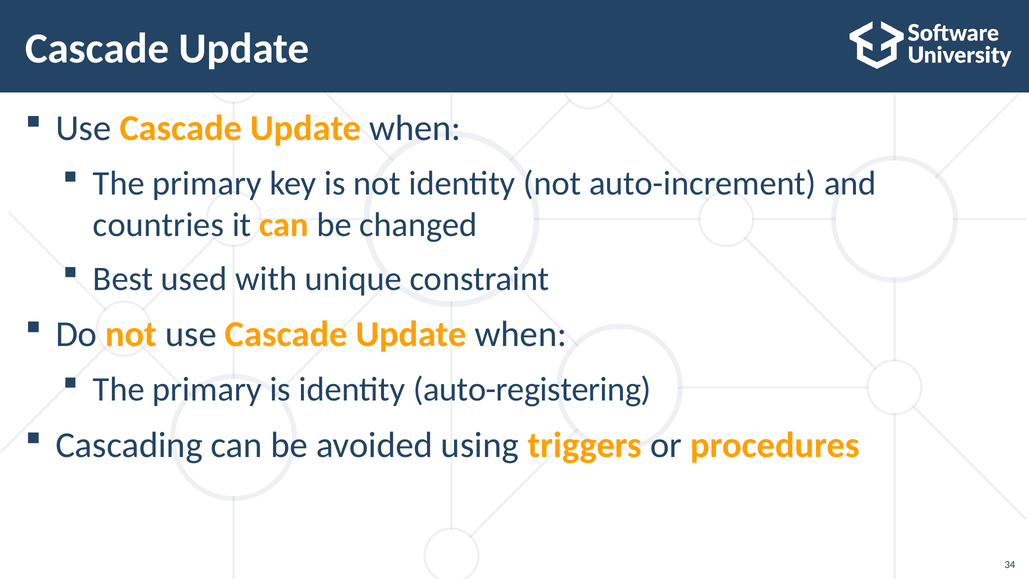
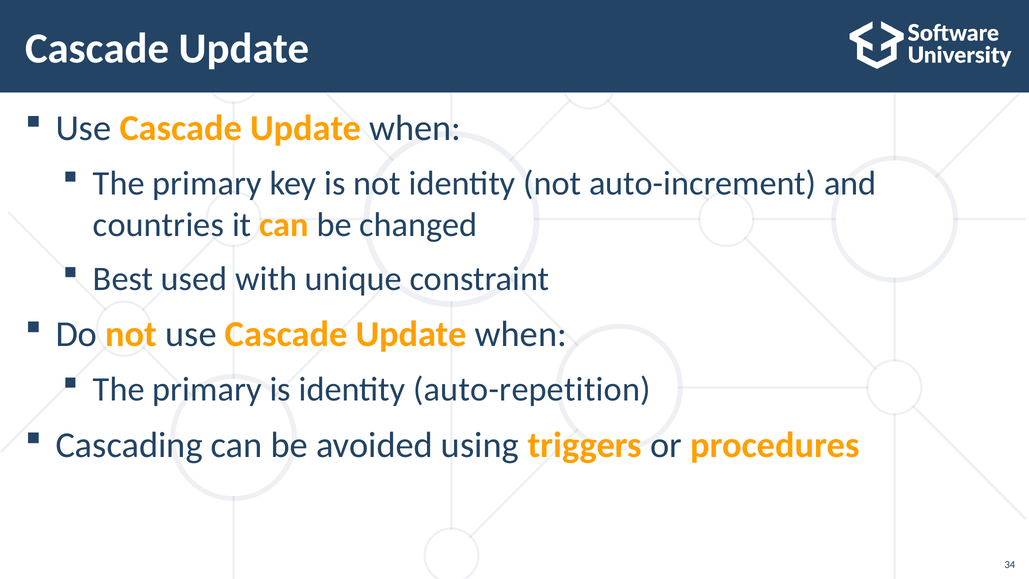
auto-registering: auto-registering -> auto-repetition (532, 389)
